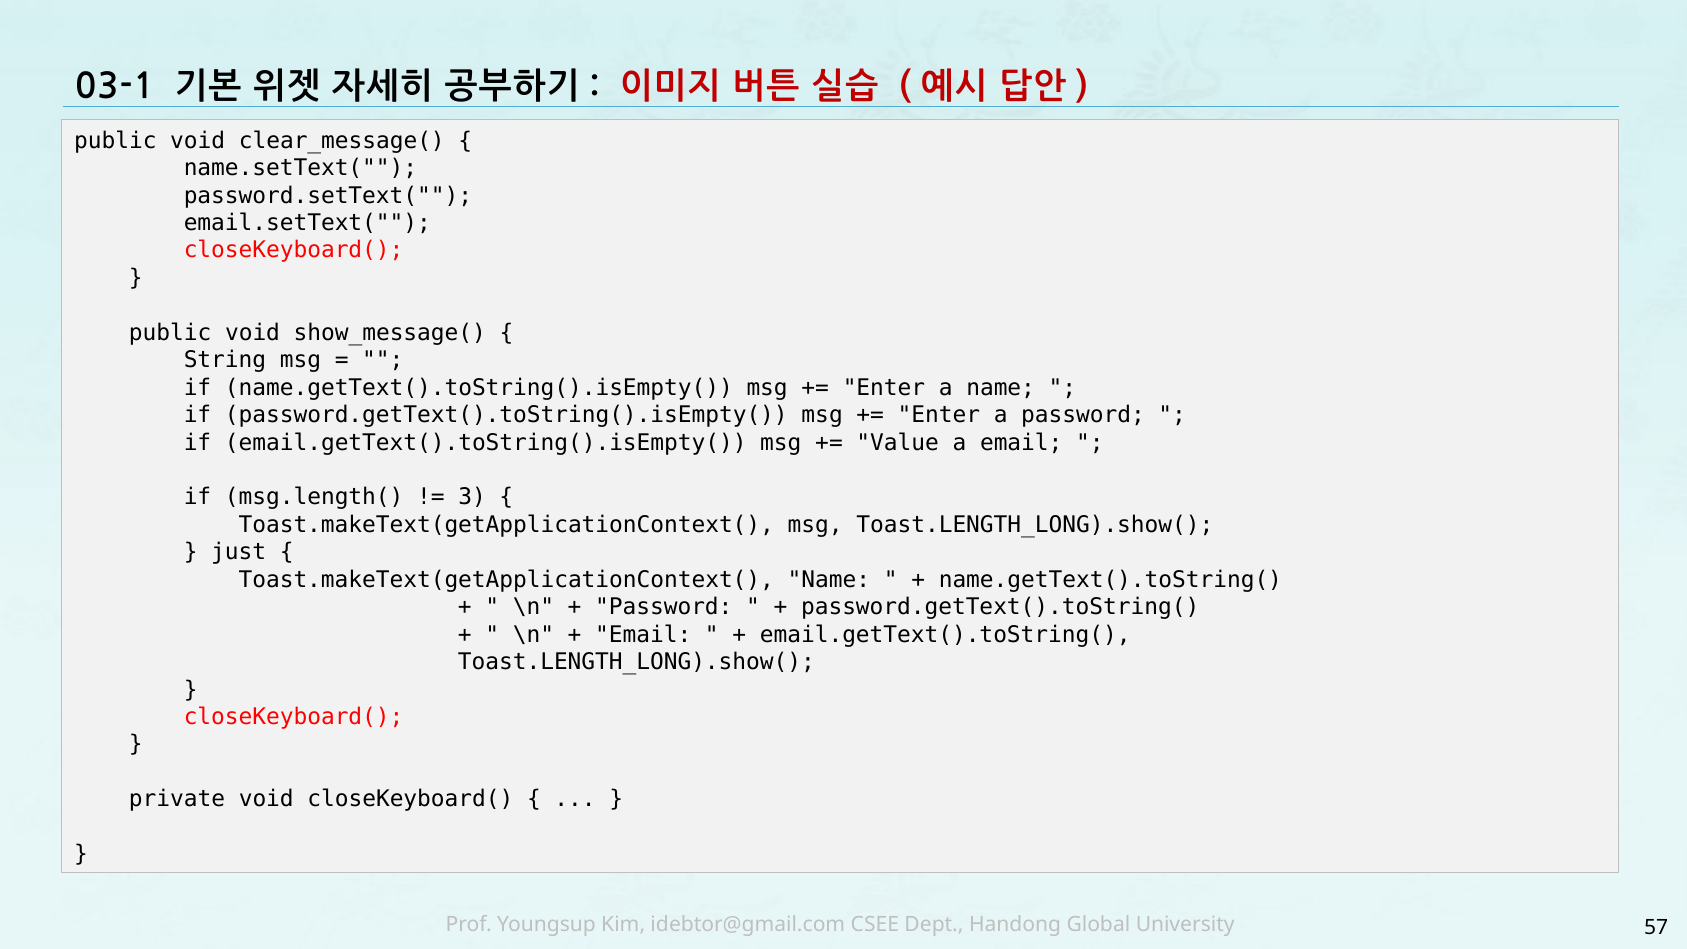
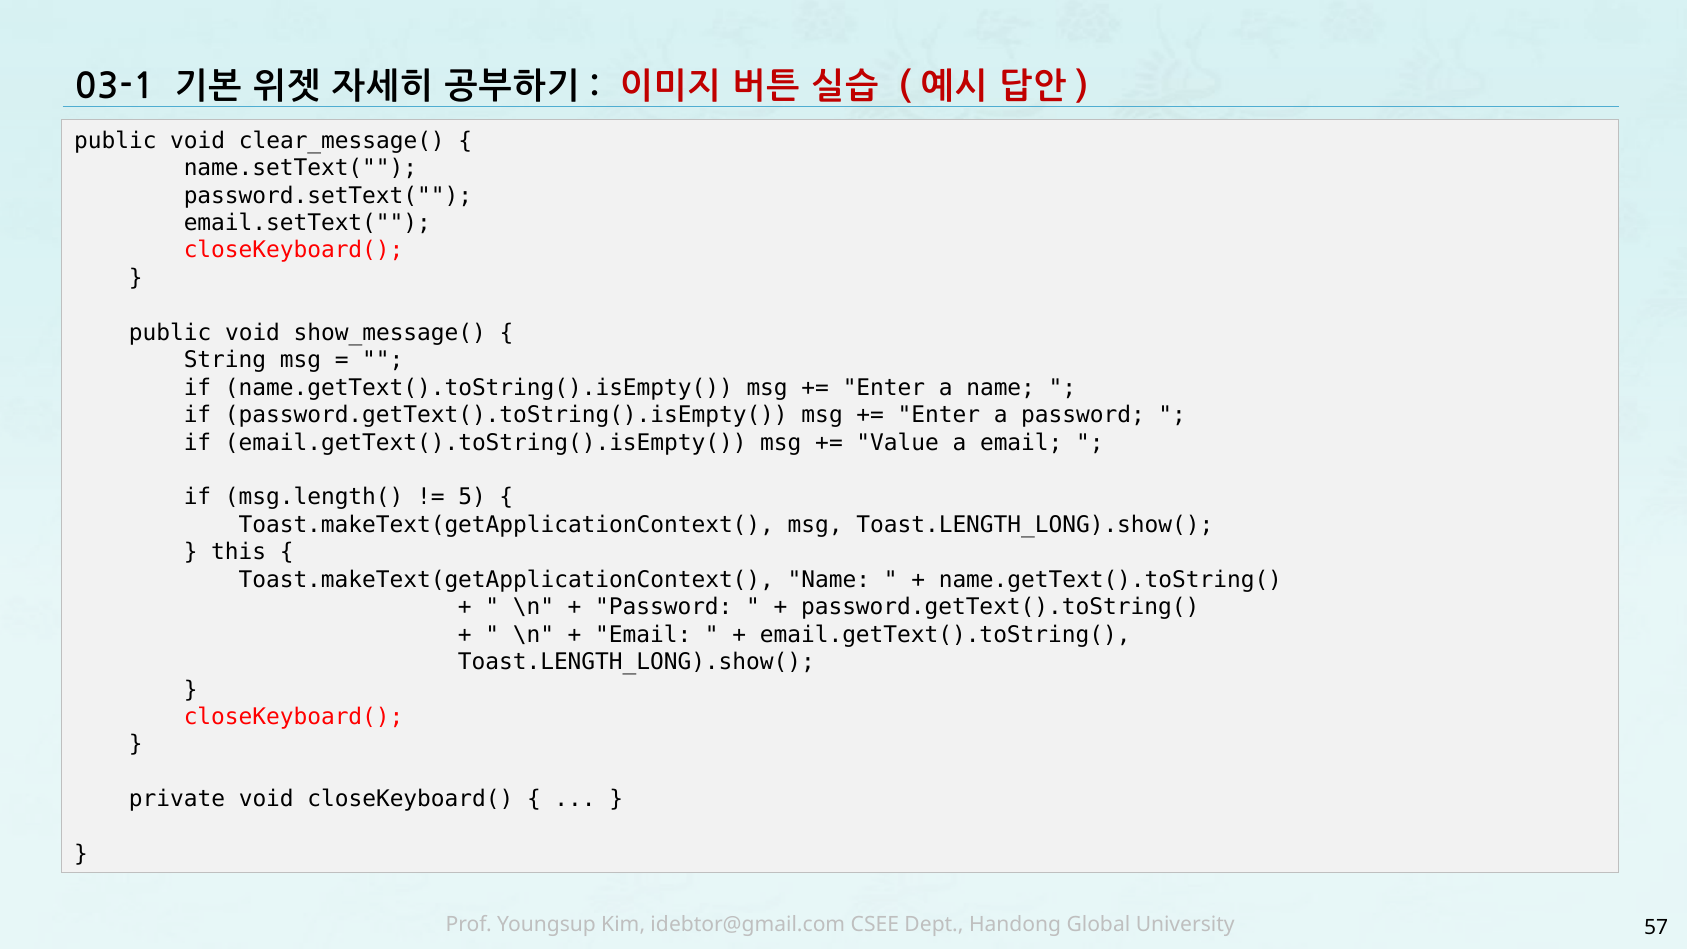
3: 3 -> 5 (472, 497)
just: just -> this (239, 552)
